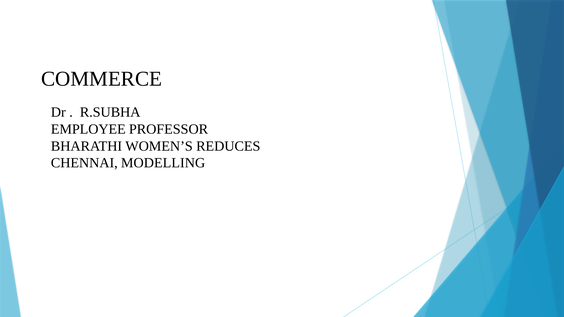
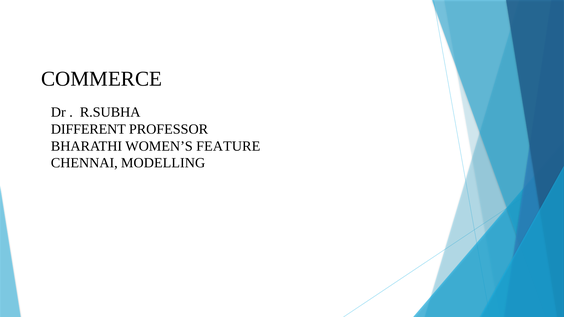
EMPLOYEE: EMPLOYEE -> DIFFERENT (88, 129)
REDUCES: REDUCES -> FEATURE (228, 146)
